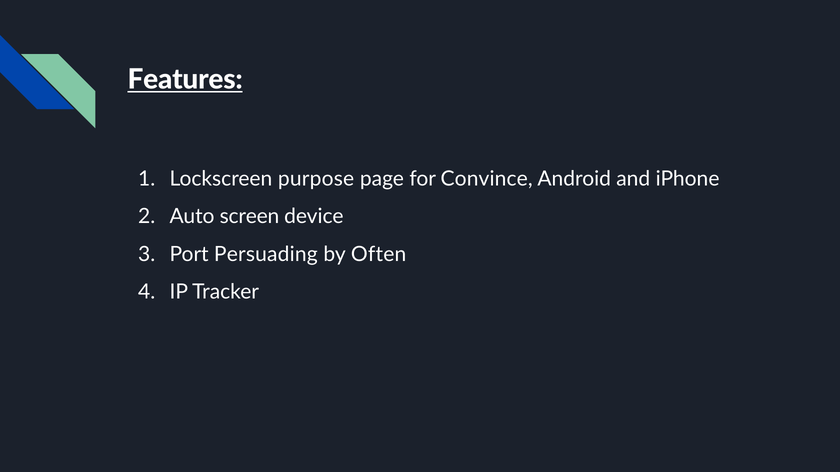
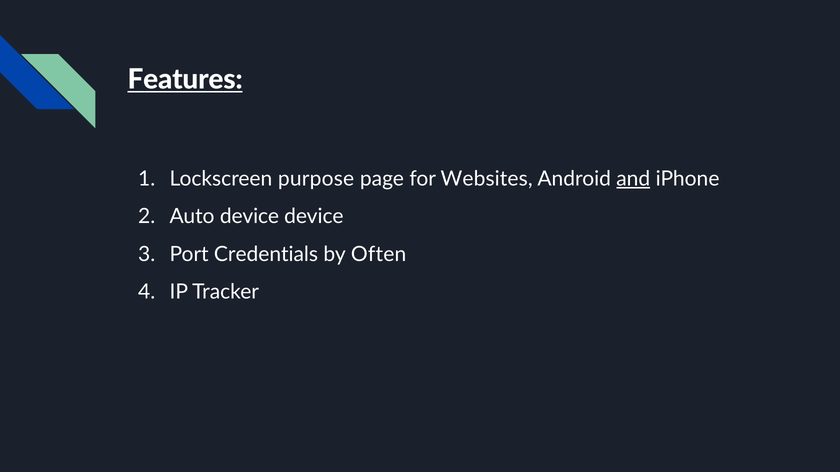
Convince: Convince -> Websites (487, 179)
and underline: none -> present (633, 179)
Auto screen: screen -> device (249, 217)
Persuading: Persuading -> Credentials (266, 254)
